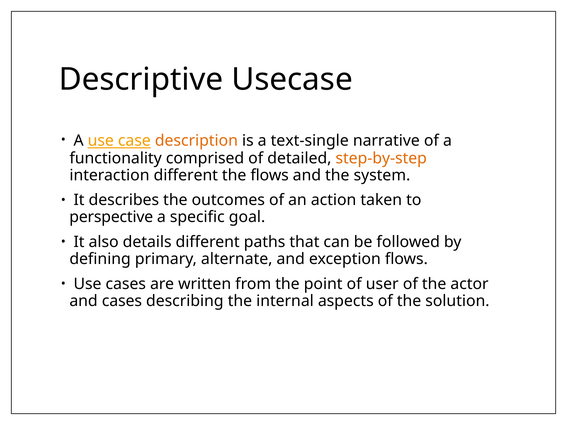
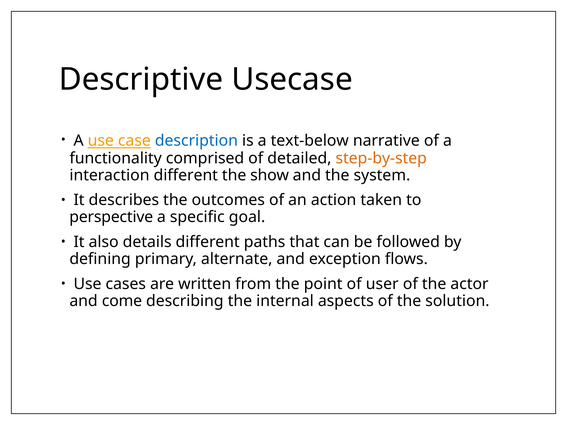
description colour: orange -> blue (196, 141)
text-single: text-single -> text-below (310, 141)
the flows: flows -> show (270, 175)
and cases: cases -> come (122, 301)
